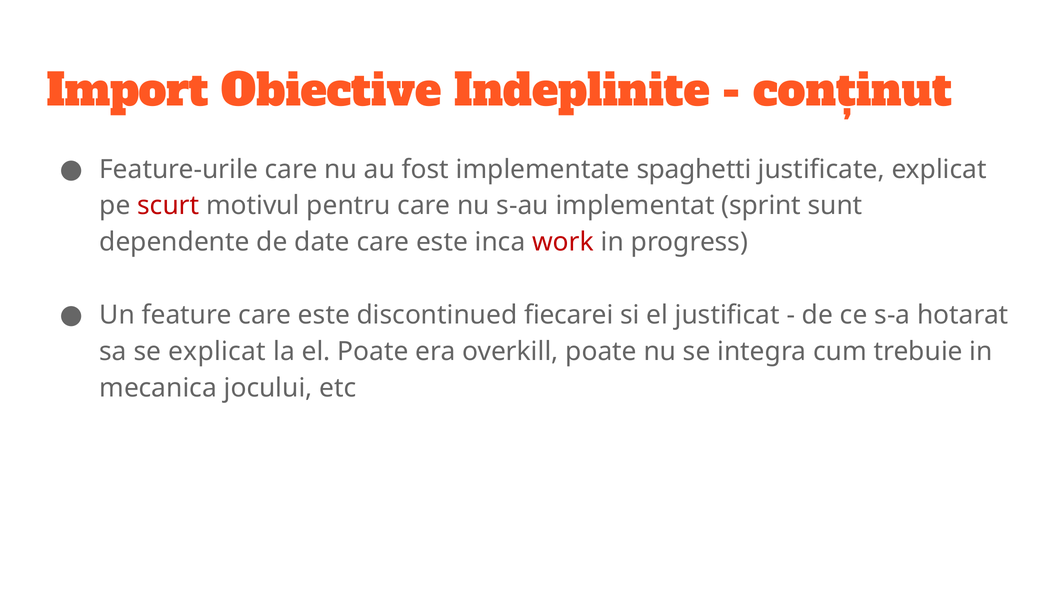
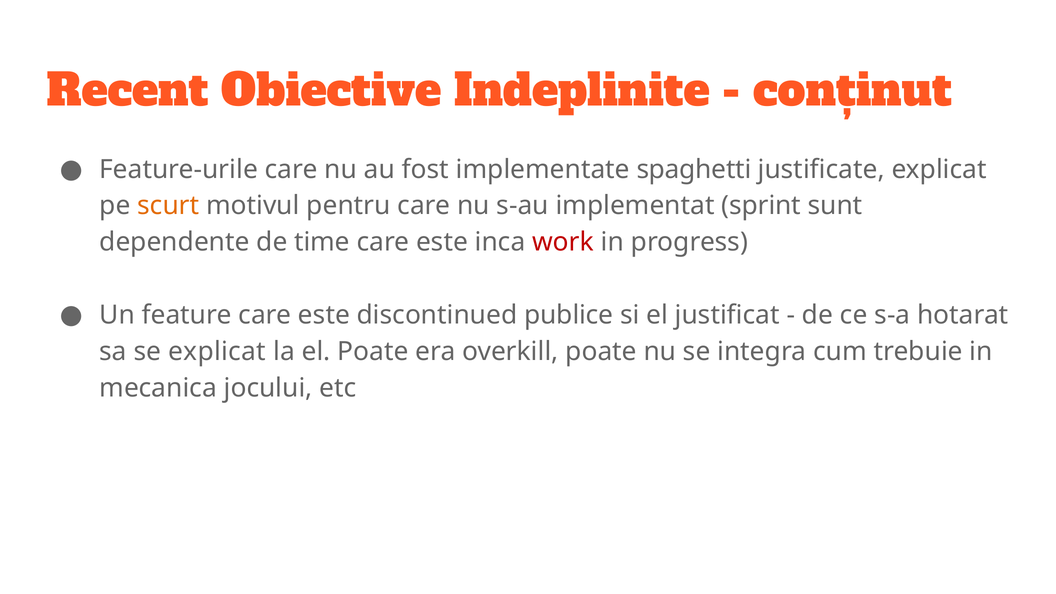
Import: Import -> Recent (128, 91)
scurt colour: red -> orange (168, 206)
date: date -> time (322, 242)
fiecarei: fiecarei -> publice (569, 315)
